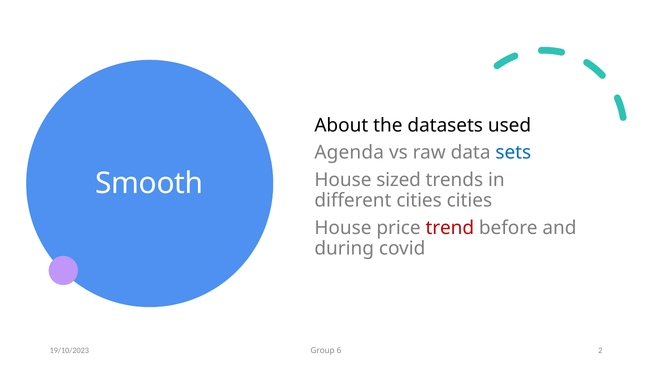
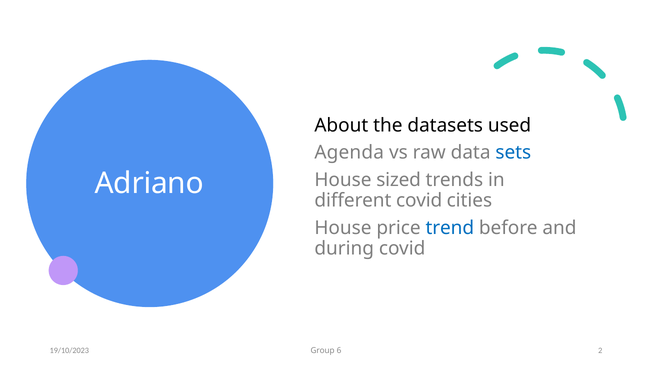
Smooth: Smooth -> Adriano (149, 183)
different cities: cities -> covid (419, 200)
trend colour: red -> blue (450, 228)
